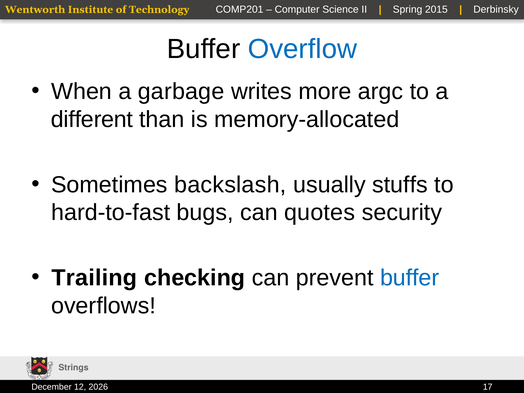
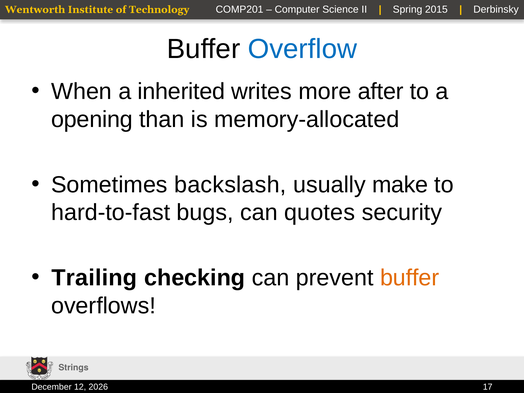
garbage: garbage -> inherited (181, 91)
argc: argc -> after (381, 91)
different: different -> opening (92, 119)
stuffs: stuffs -> make (400, 185)
buffer colour: blue -> orange (410, 278)
